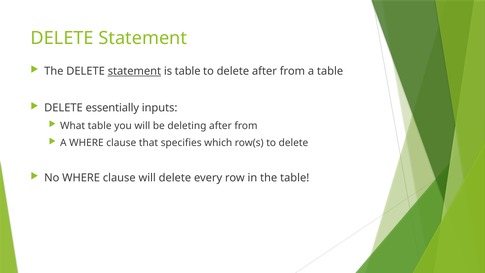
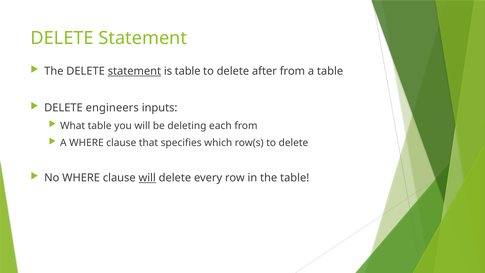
essentially: essentially -> engineers (112, 108)
deleting after: after -> each (220, 126)
will underline: none -> present (147, 178)
